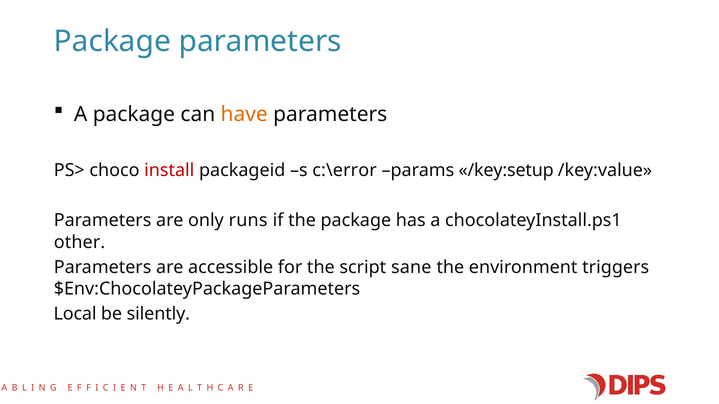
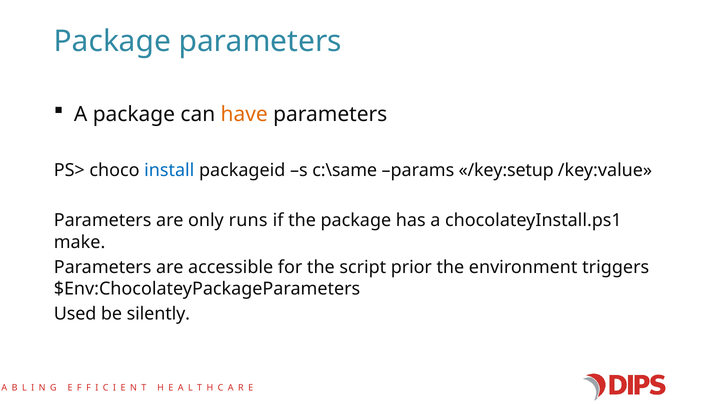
install colour: red -> blue (169, 170)
c:\error: c:\error -> c:\same (345, 170)
other: other -> make (80, 242)
sane: sane -> prior (411, 268)
Local: Local -> Used (75, 314)
